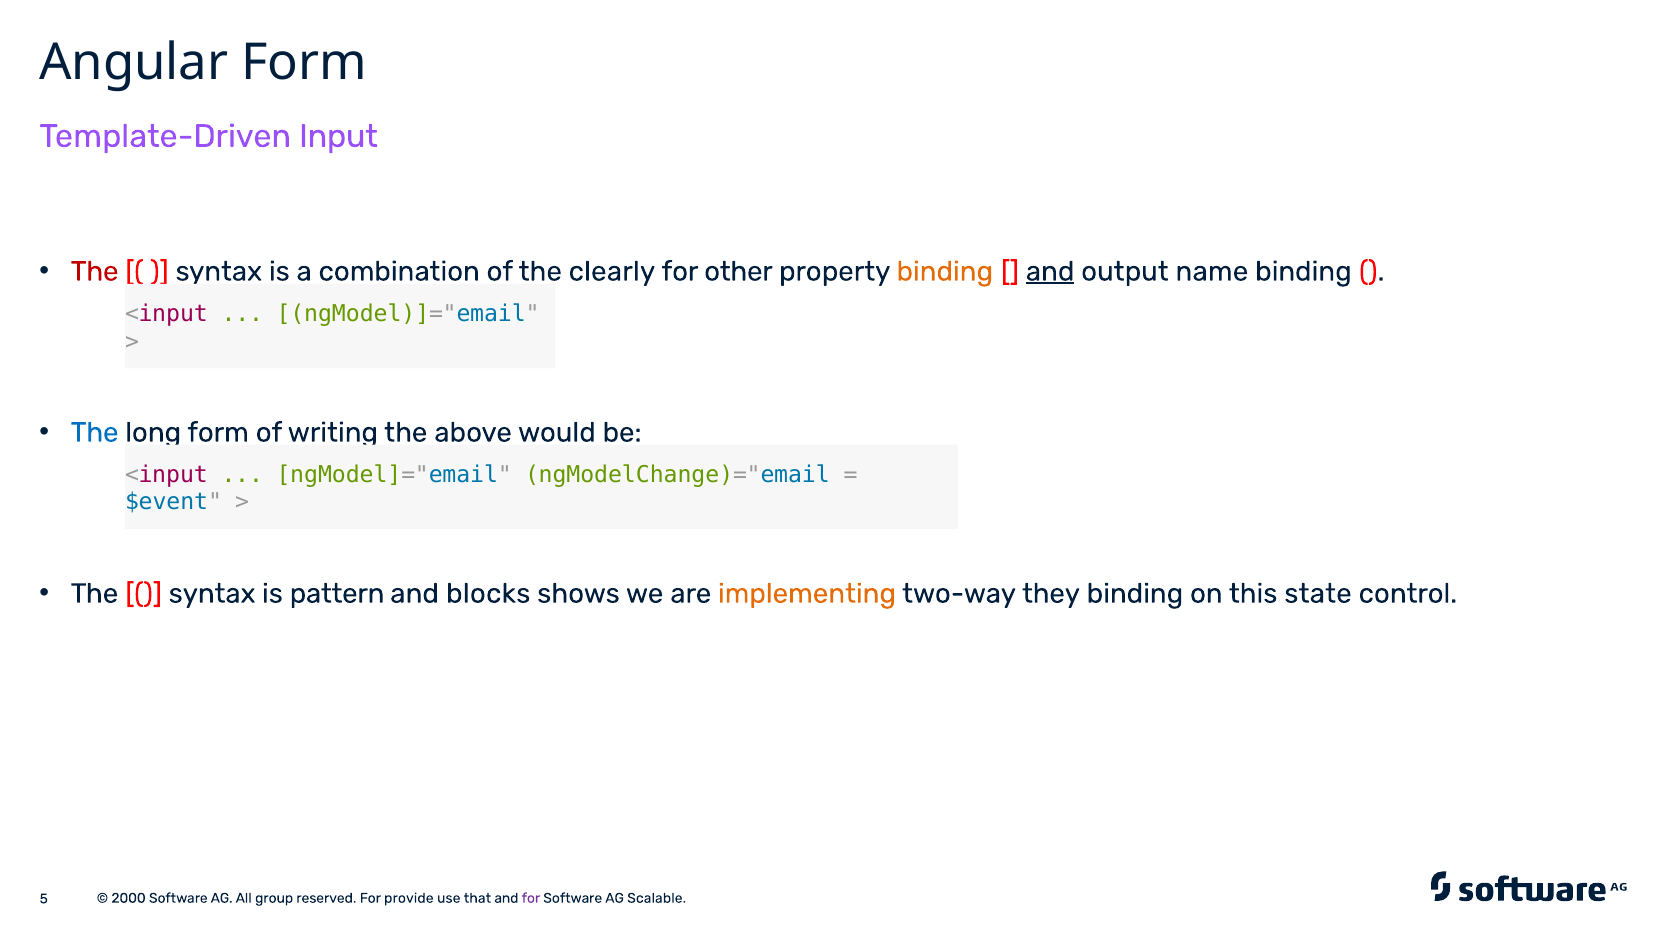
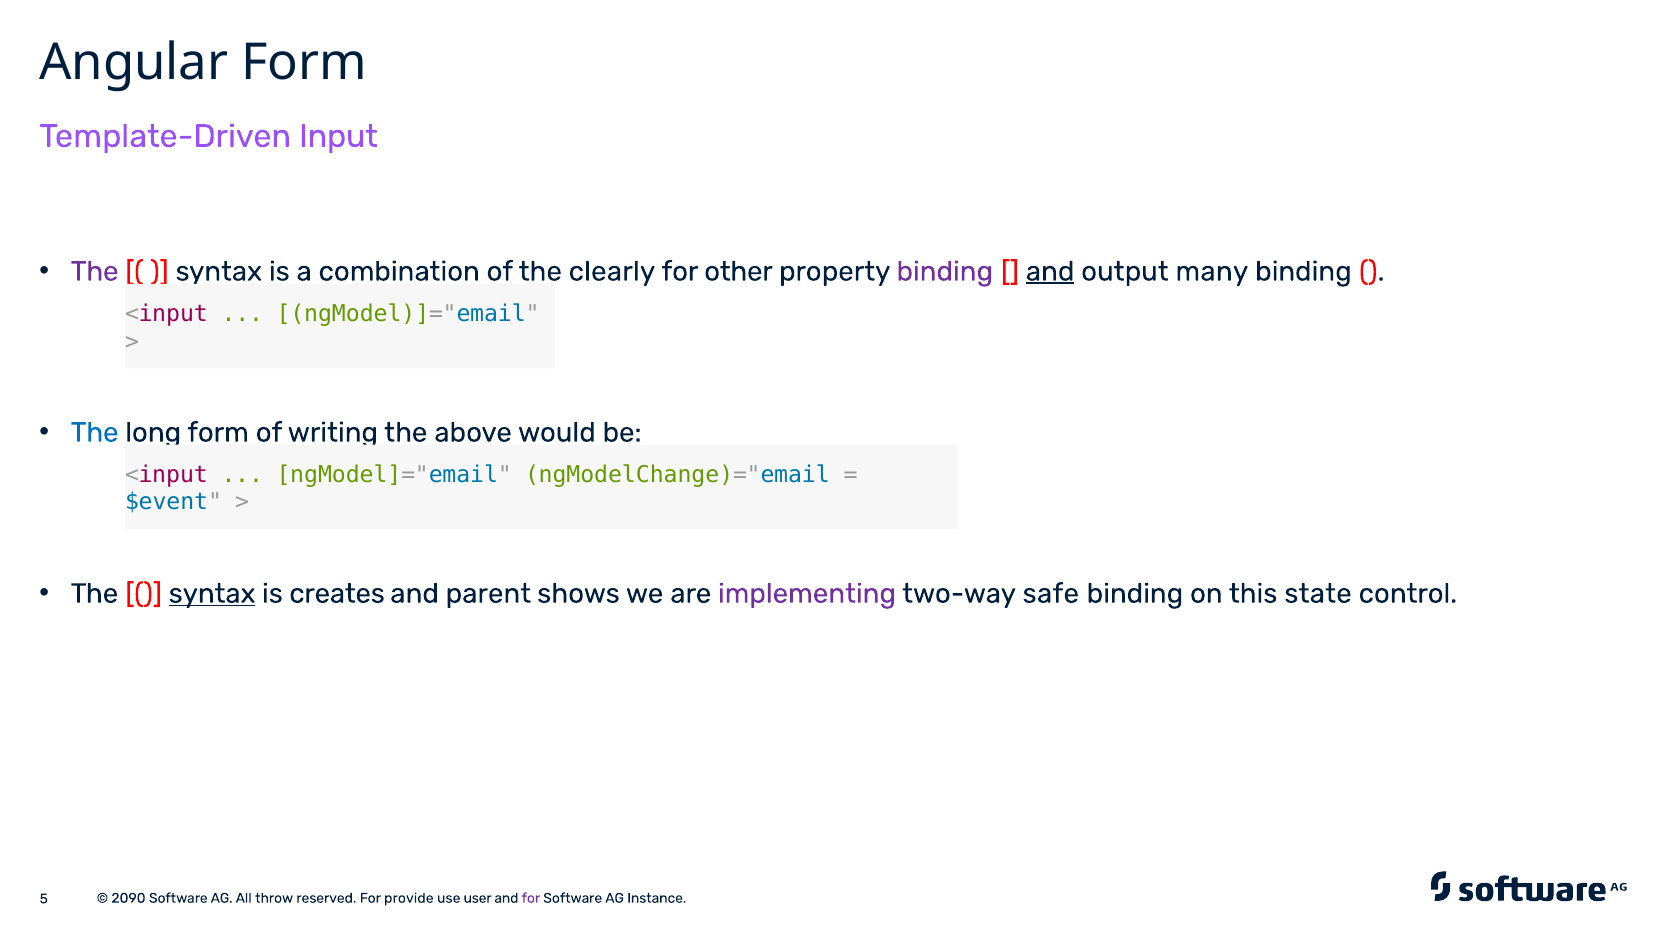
The colour: red -> purple (95, 271)
binding colour: orange -> purple (945, 271)
name: name -> many (1212, 271)
syntax underline: none -> present (212, 594)
pattern: pattern -> creates (337, 594)
blocks: blocks -> parent (488, 594)
implementing colour: orange -> purple (807, 594)
they: they -> safe (1051, 594)
2000: 2000 -> 2090 (128, 898)
group: group -> throw (274, 898)
that: that -> user (478, 898)
Scalable: Scalable -> Instance (657, 898)
